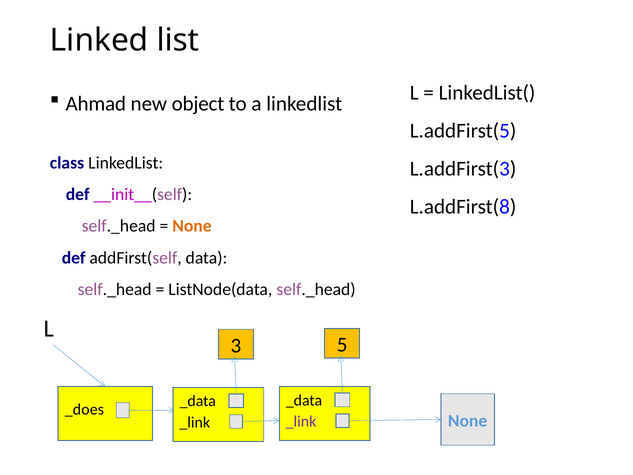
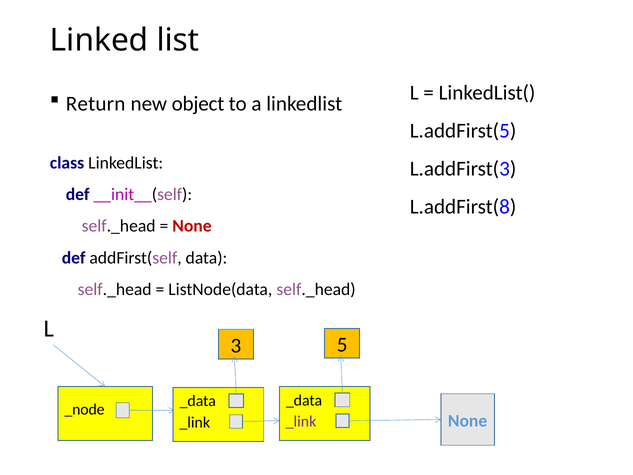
Ahmad: Ahmad -> Return (96, 104)
None colour: orange -> red (192, 226)
_does: _does -> _node (85, 409)
